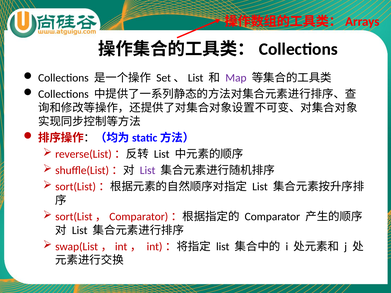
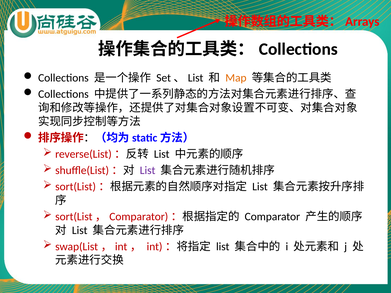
Map colour: purple -> orange (236, 78)
